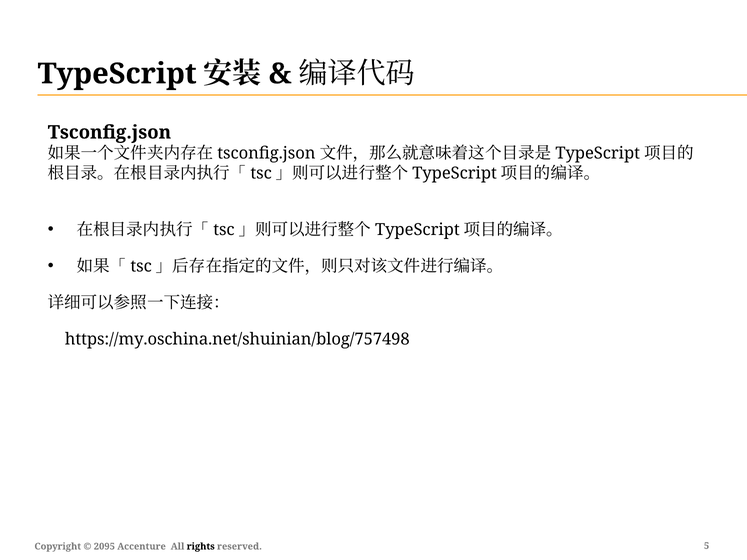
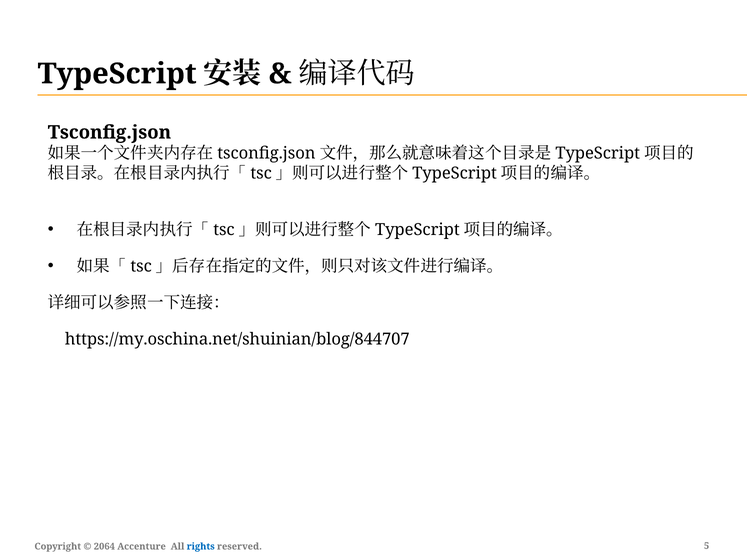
https://my.oschina.net/shuinian/blog/757498: https://my.oschina.net/shuinian/blog/757498 -> https://my.oschina.net/shuinian/blog/844707 (237, 339)
2095: 2095 -> 2064 (104, 547)
rights colour: black -> blue (201, 547)
